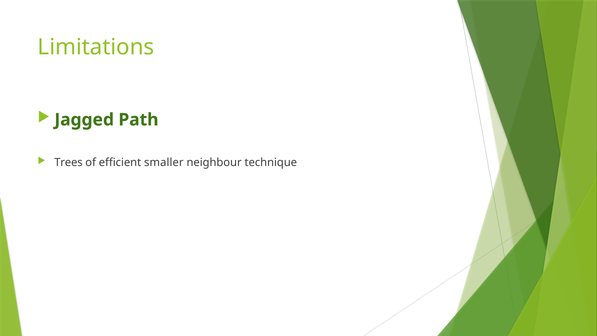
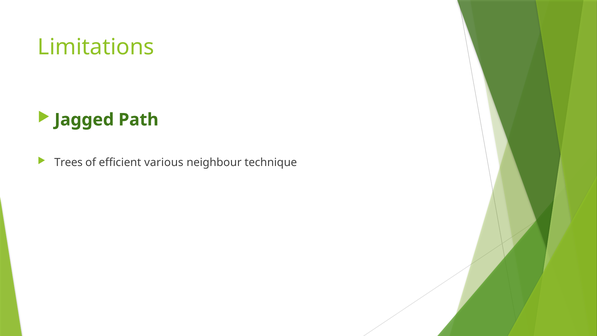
smaller: smaller -> various (164, 162)
